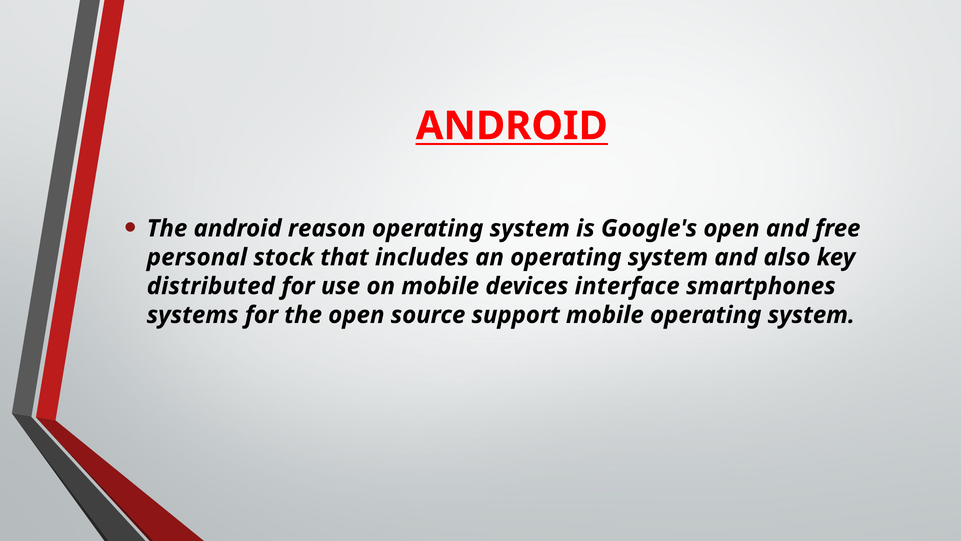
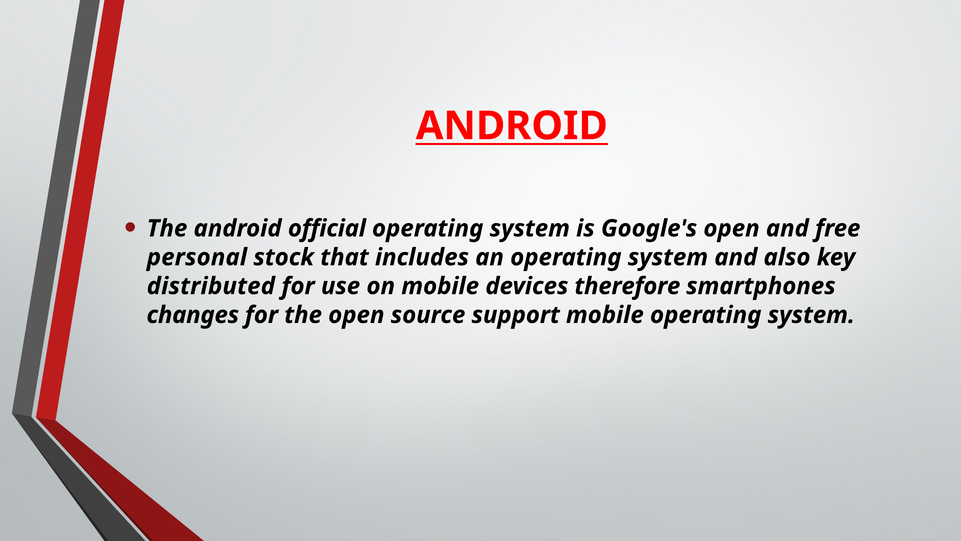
reason: reason -> official (327, 228)
interface: interface -> therefore (627, 286)
systems: systems -> changes (193, 315)
